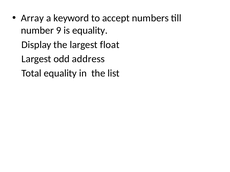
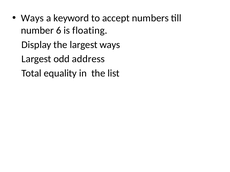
Array: Array -> Ways (32, 18)
9: 9 -> 6 (59, 30)
is equality: equality -> floating (90, 30)
largest float: float -> ways (110, 45)
